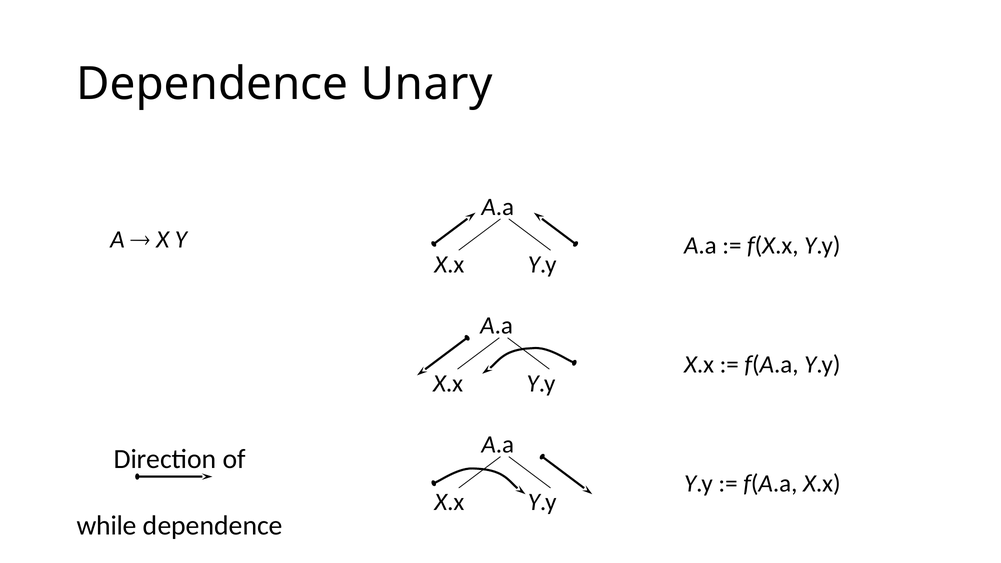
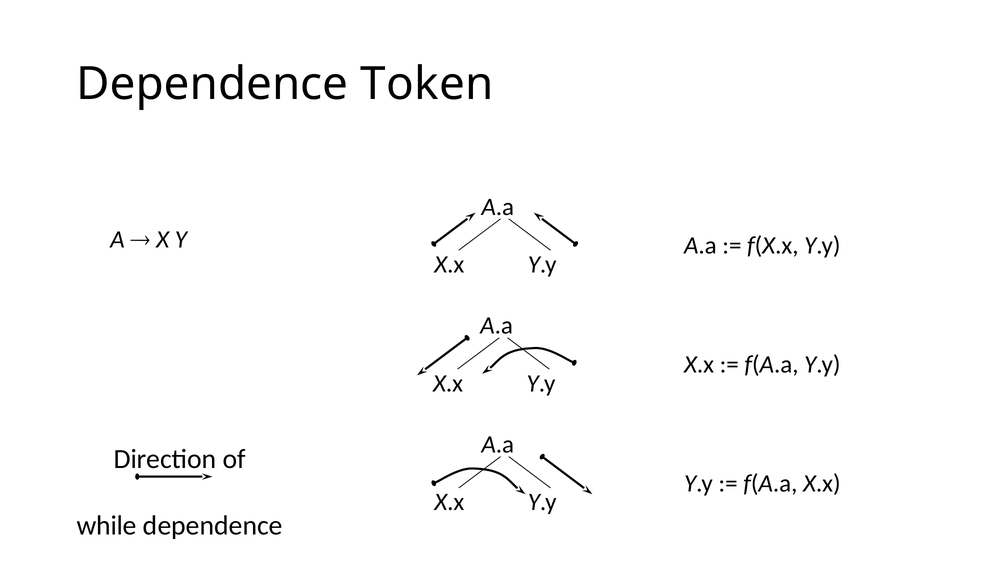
Unary: Unary -> Token (427, 84)
